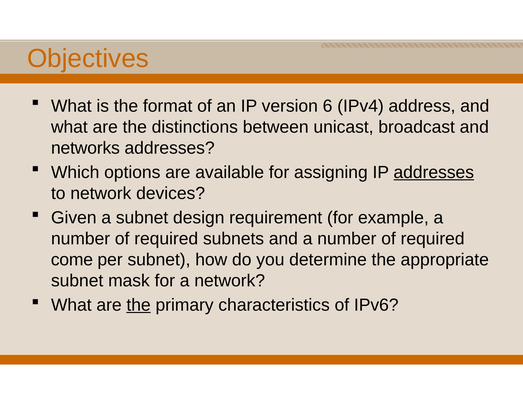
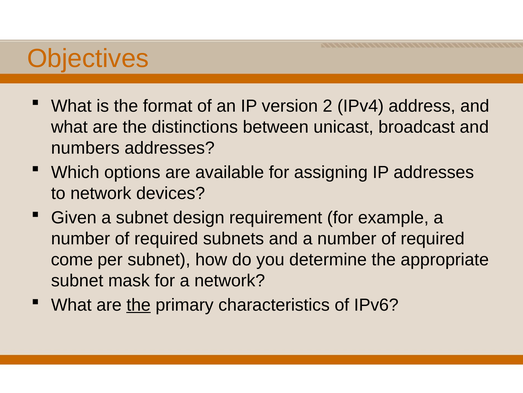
6: 6 -> 2 (328, 106)
networks: networks -> numbers (85, 148)
addresses underline: present -> none (434, 172)
